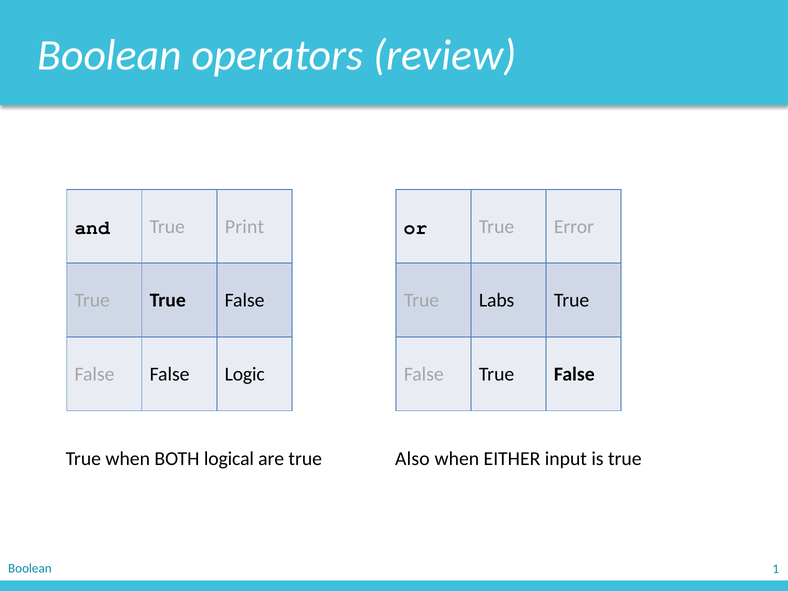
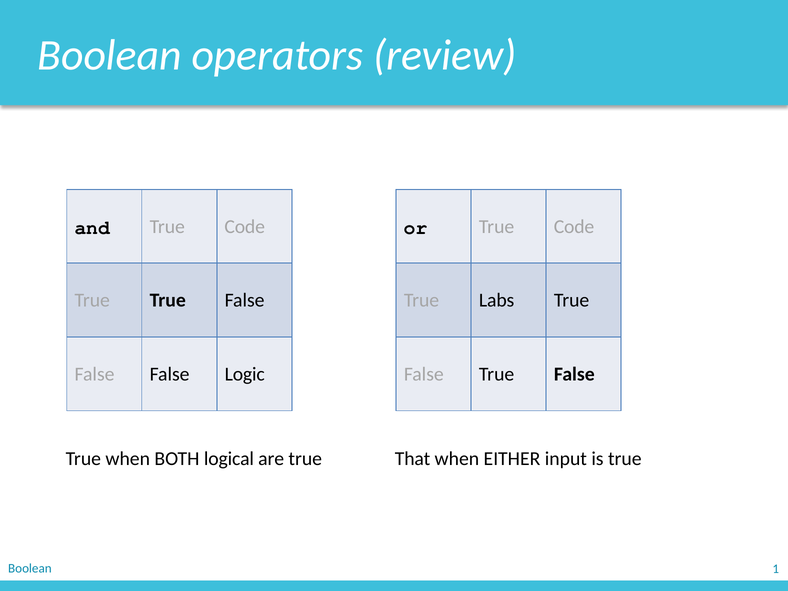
and True Print: Print -> Code (245, 227)
or True Error: Error -> Code (574, 227)
Also: Also -> That (413, 459)
